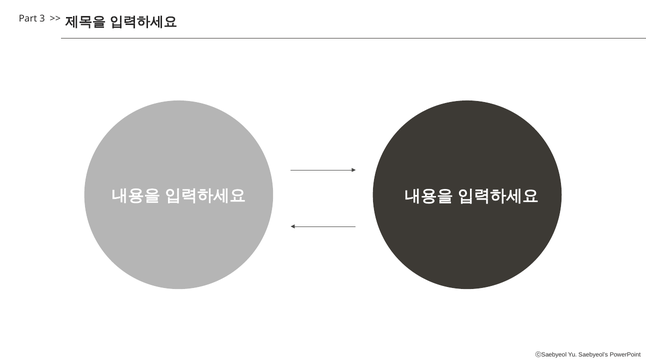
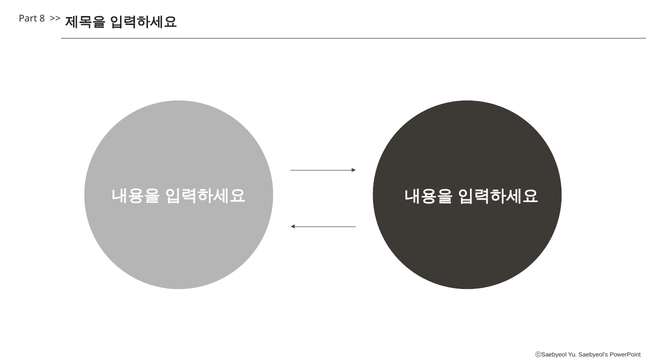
3: 3 -> 8 (42, 19)
